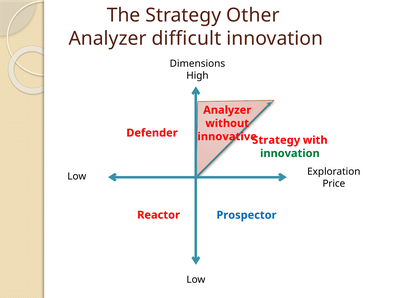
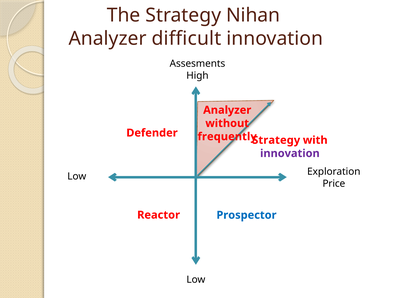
Other: Other -> Nihan (253, 15)
Dimensions: Dimensions -> Assesments (197, 64)
innovative: innovative -> frequently (227, 137)
innovation colour: green -> purple (290, 154)
